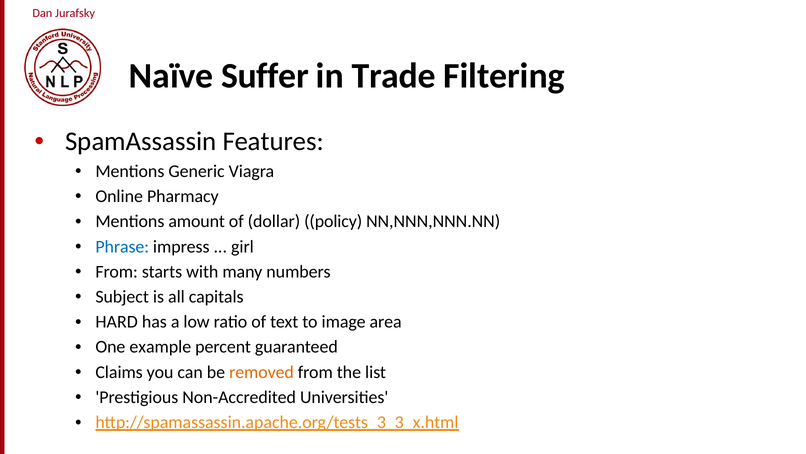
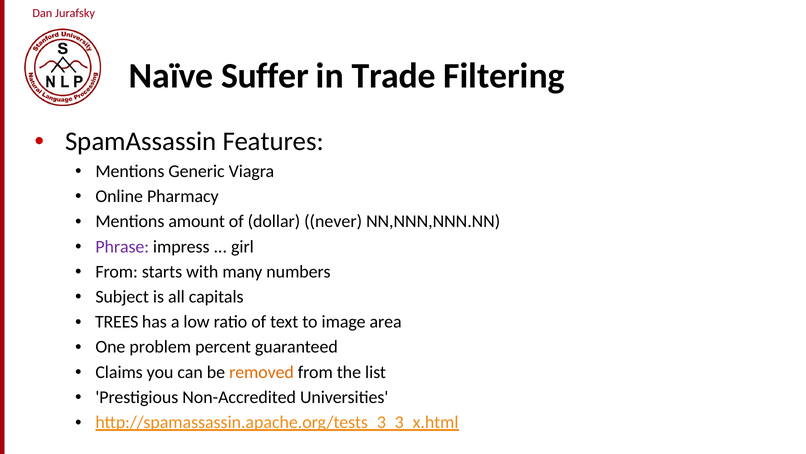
policy: policy -> never (333, 221)
Phrase colour: blue -> purple (122, 246)
HARD: HARD -> TREES (117, 321)
example: example -> problem (160, 347)
